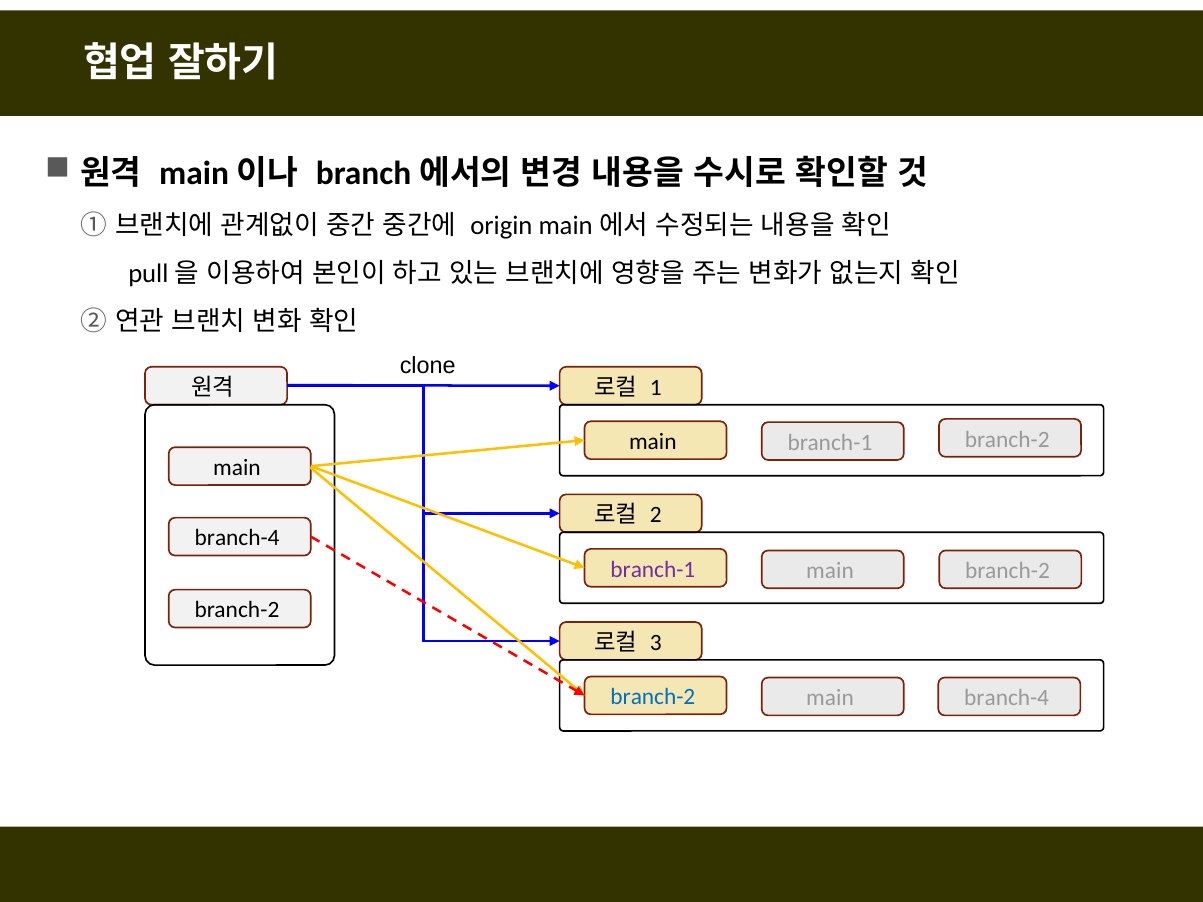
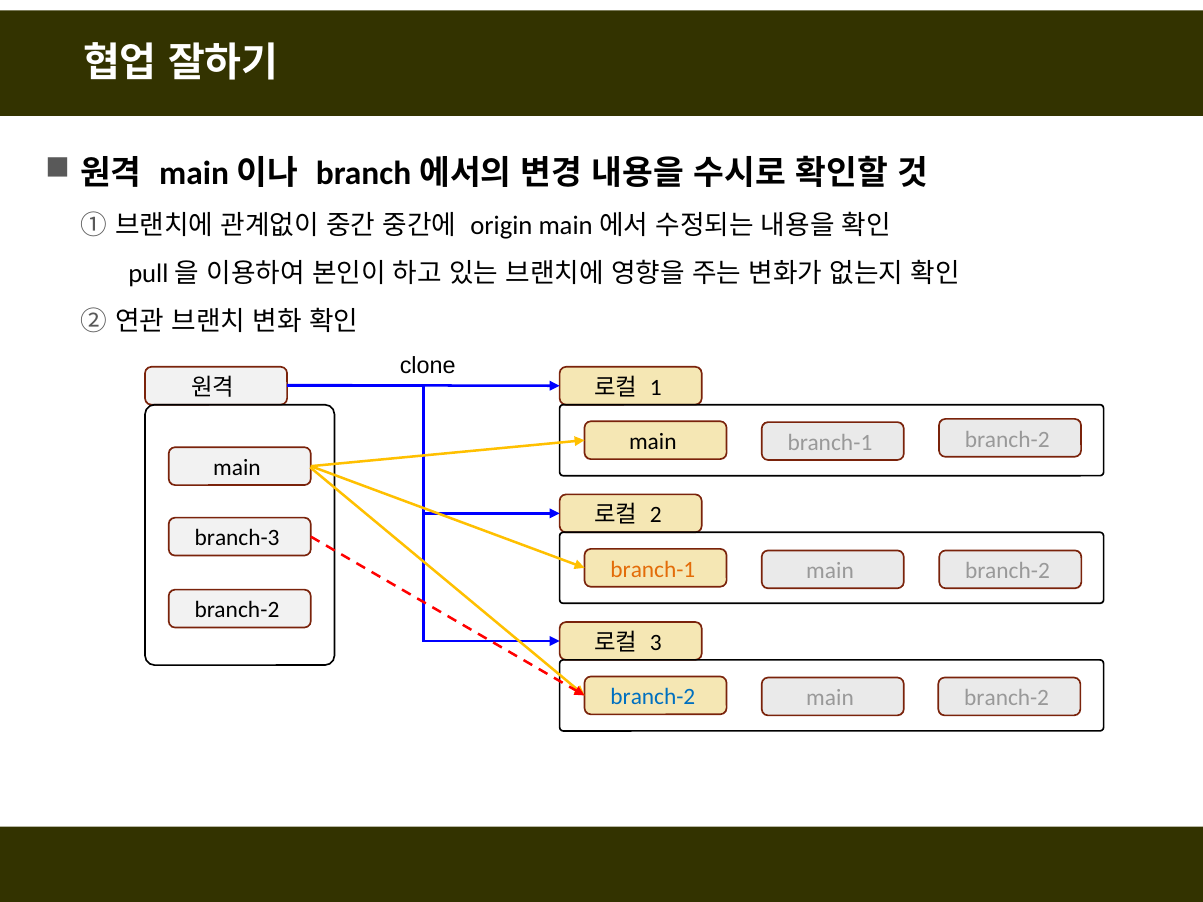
branch-4: branch-4 -> branch-3 (237, 538)
branch-1 colour: purple -> orange (653, 570)
branch-4: branch-4 -> branch-2 (1007, 698)
